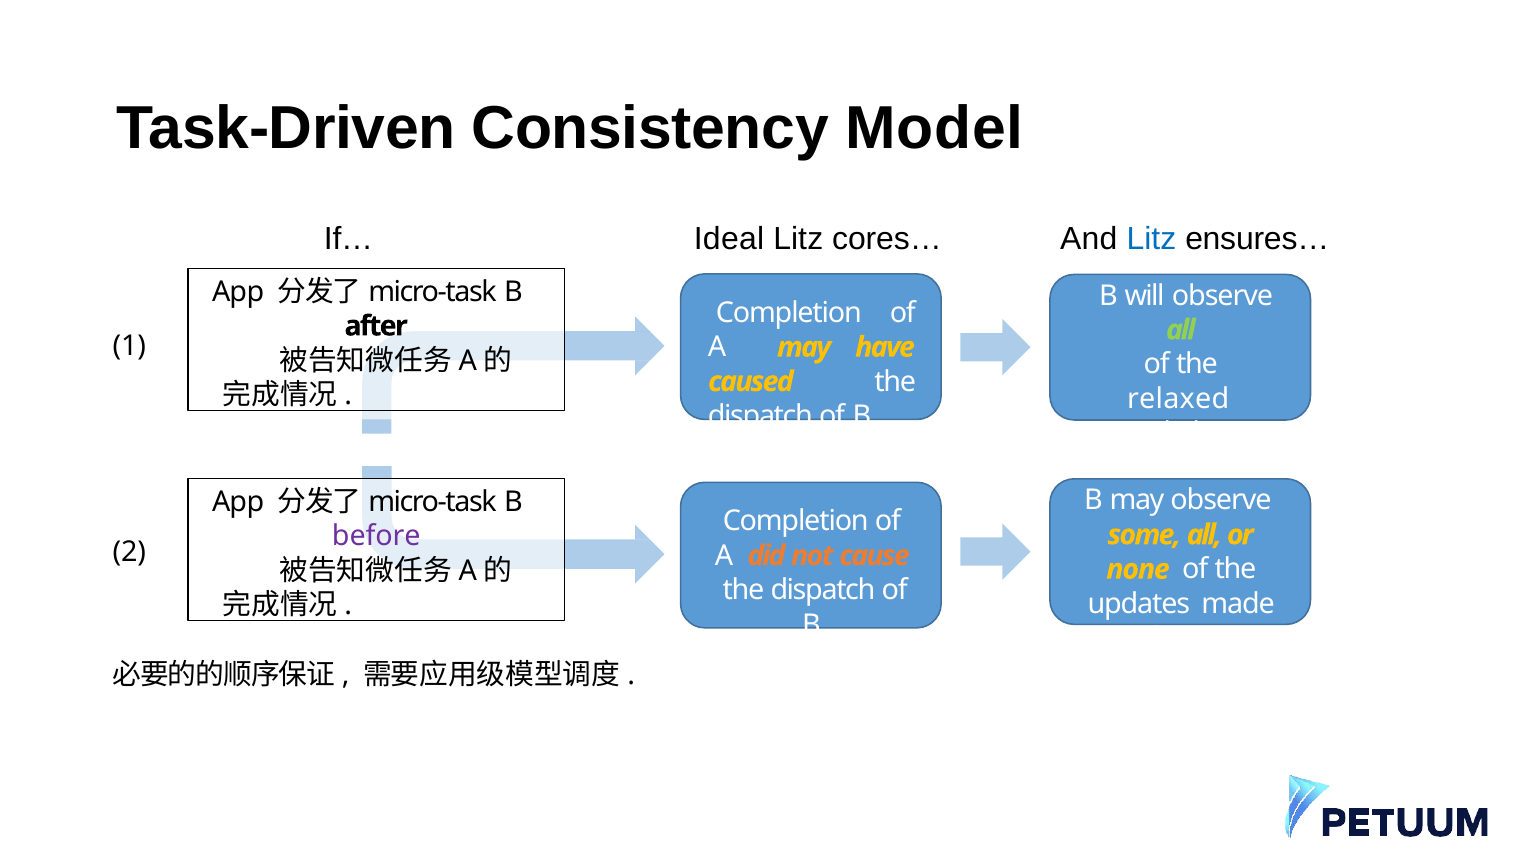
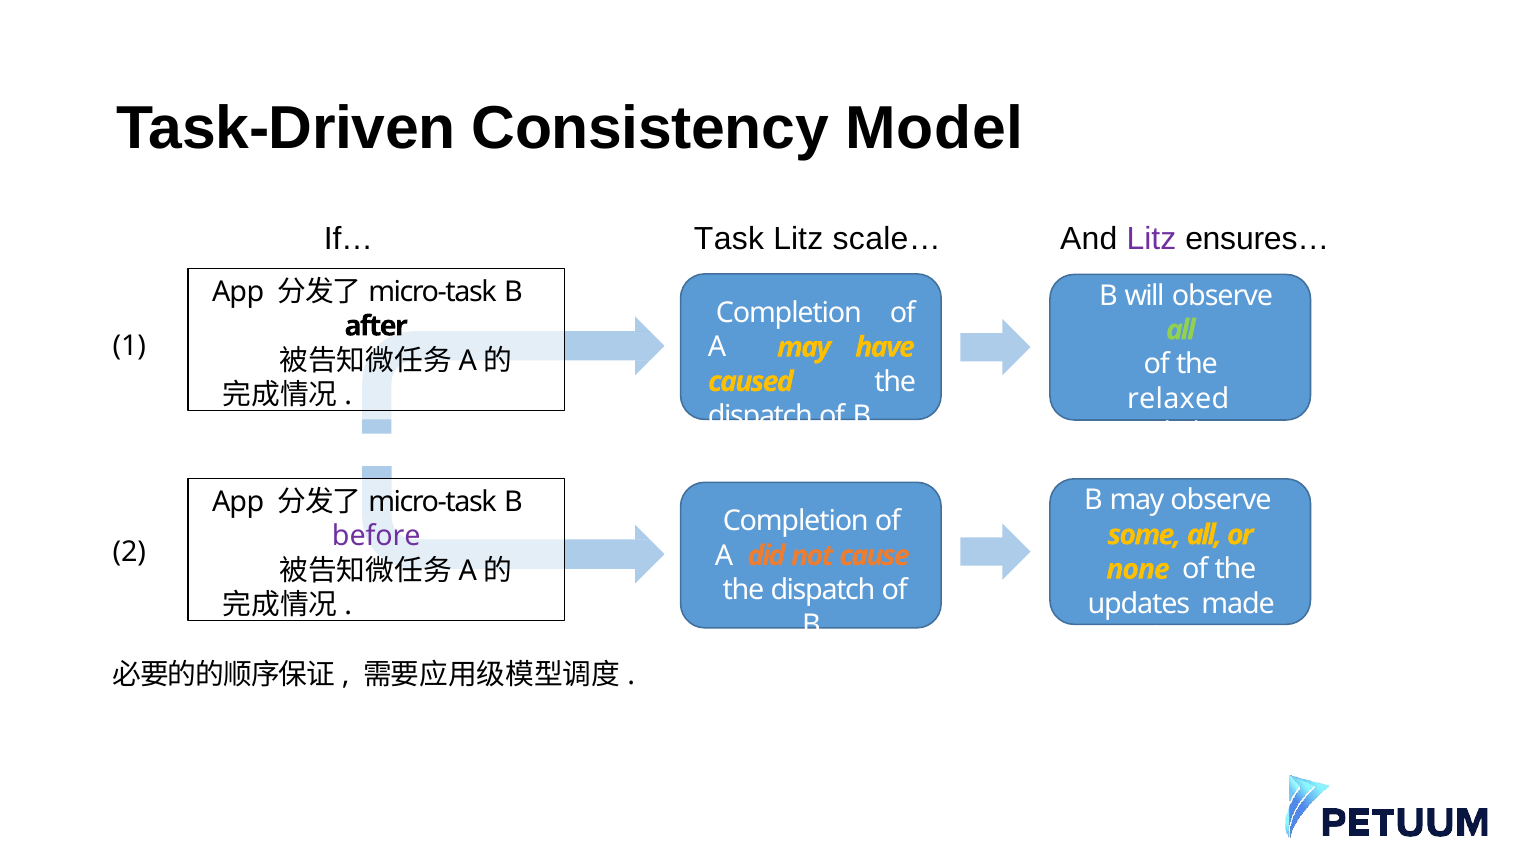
Ideal: Ideal -> Task (729, 239)
cores…: cores… -> scale… (887, 239)
Litz colour: blue -> purple (1151, 239)
